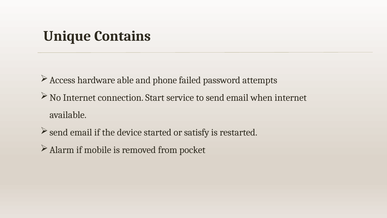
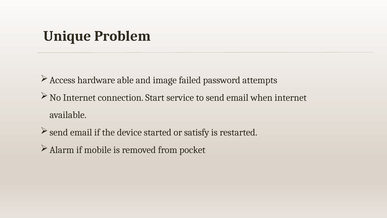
Contains: Contains -> Problem (123, 36)
phone: phone -> image (165, 80)
